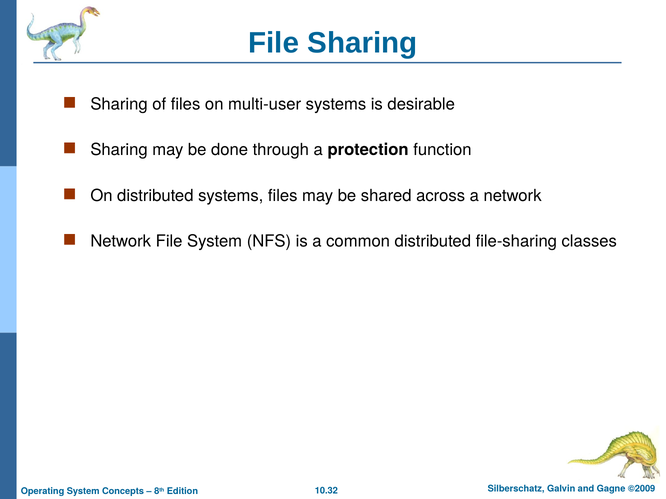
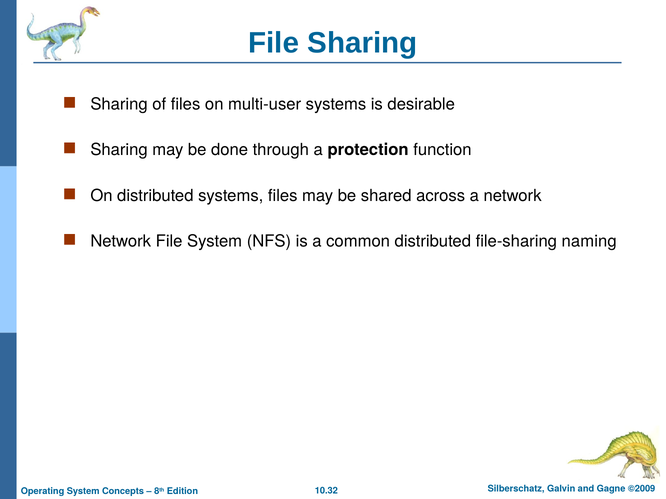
classes: classes -> naming (589, 242)
